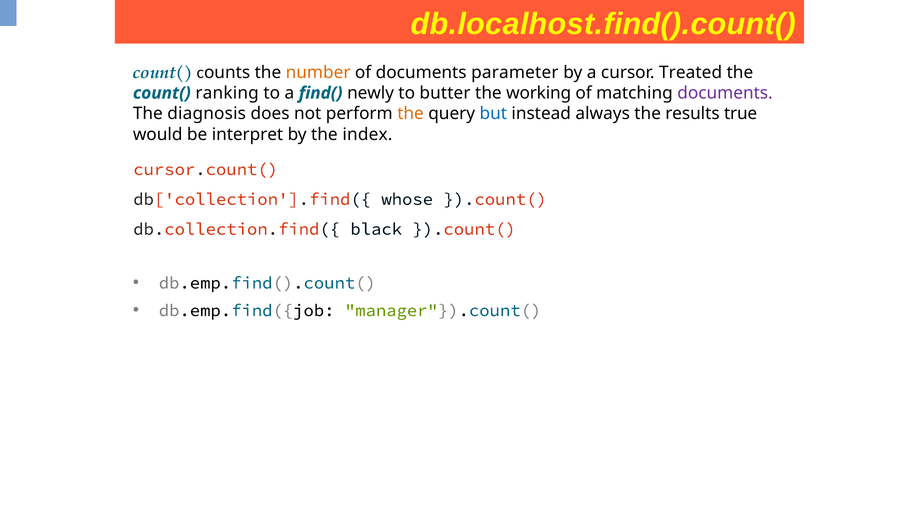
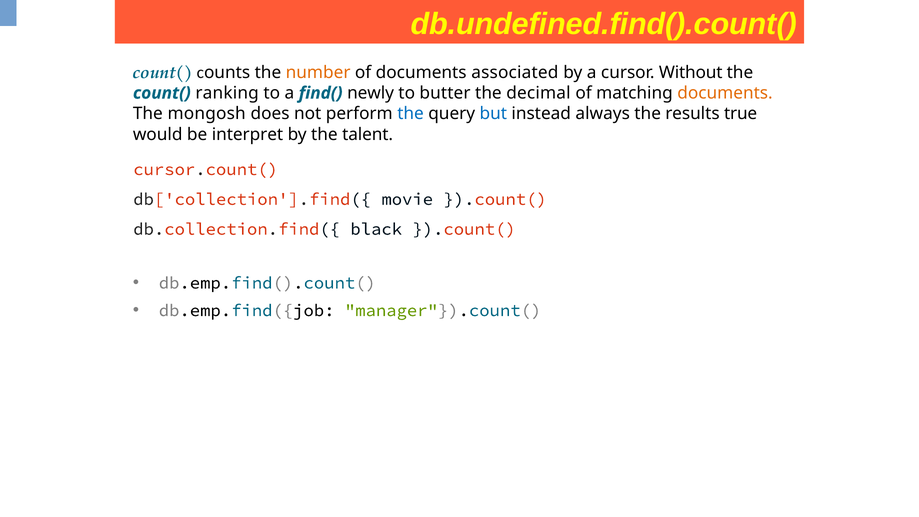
db.localhost.find().count(: db.localhost.find().count( -> db.undefined.find().count( (604, 24)
parameter: parameter -> associated (515, 72)
Treated: Treated -> Without (691, 72)
working: working -> decimal (538, 93)
documents colour: purple -> orange (725, 93)
diagnosis: diagnosis -> mongosh (207, 114)
the colour: orange -> blue (411, 114)
index: index -> talent (368, 134)
whose: whose -> movie (407, 199)
